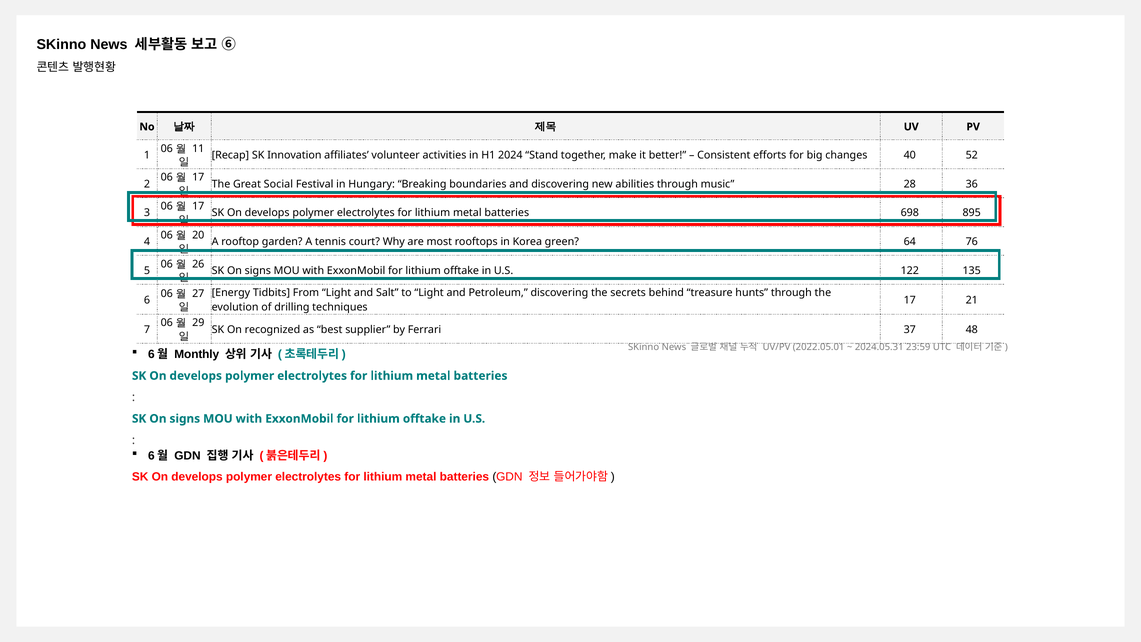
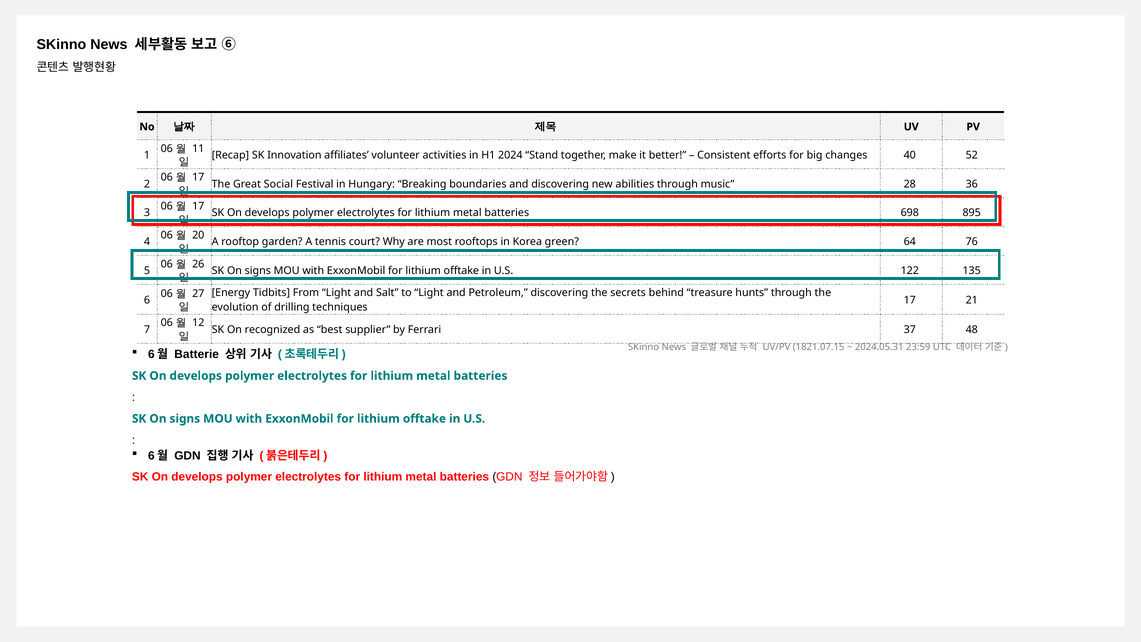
29: 29 -> 12 (198, 323)
2022.05.01: 2022.05.01 -> 1821.07.15 (819, 347)
Monthly: Monthly -> Batterie (197, 354)
